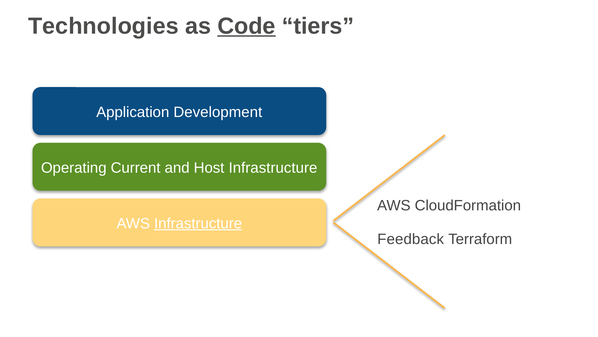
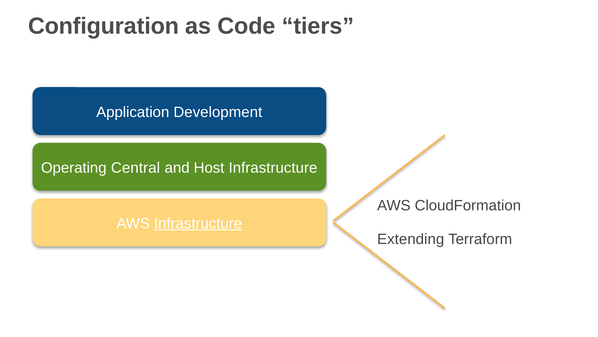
Technologies: Technologies -> Configuration (103, 26)
Code underline: present -> none (247, 26)
Current: Current -> Central (136, 167)
Feedback: Feedback -> Extending (411, 239)
